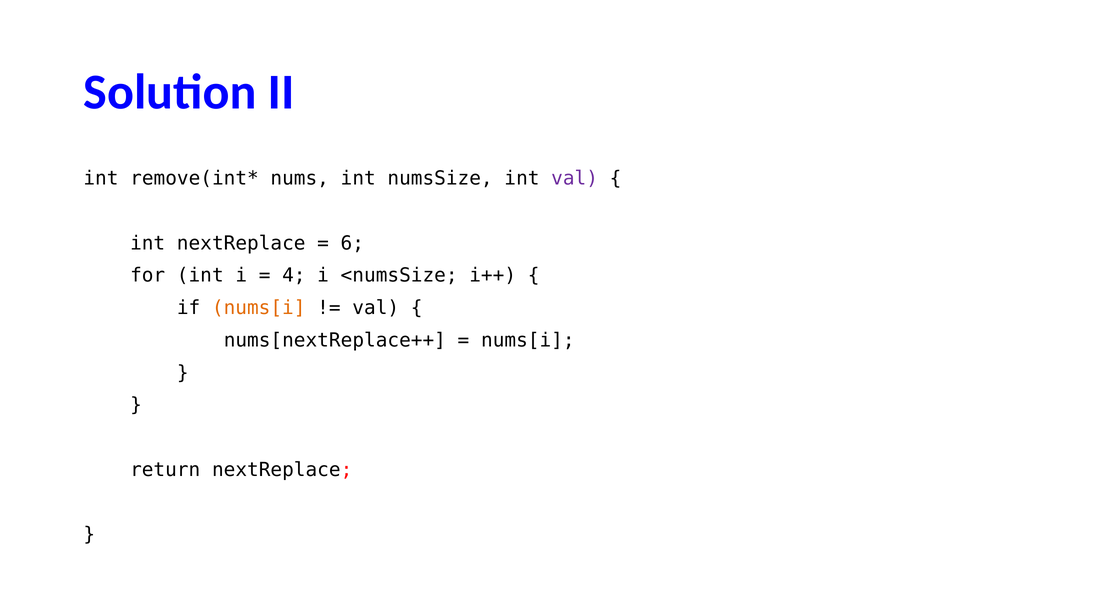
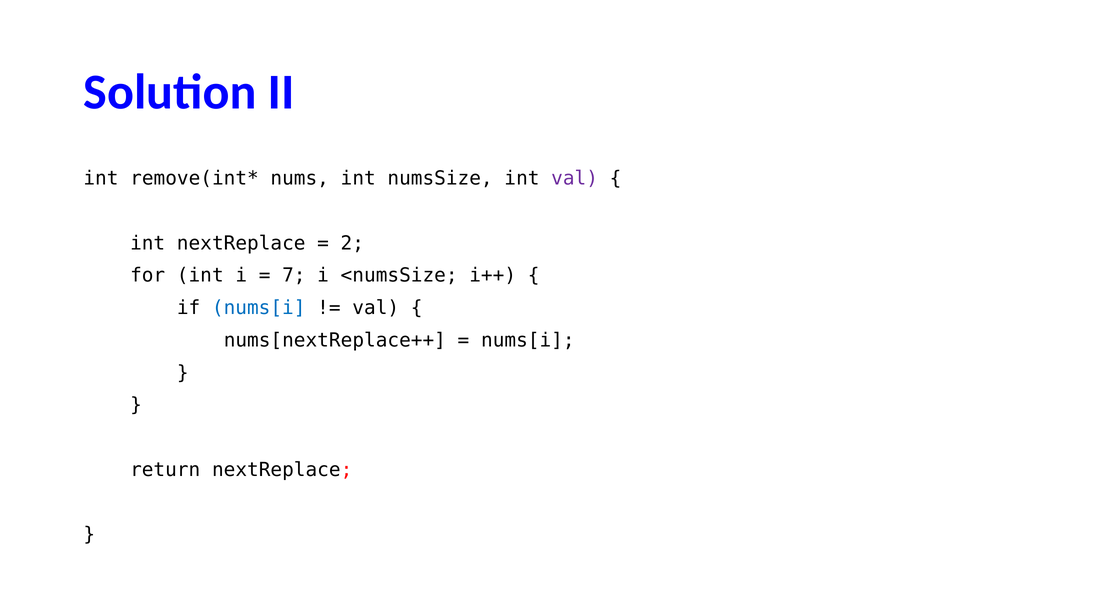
6: 6 -> 2 (352, 243)
4: 4 -> 7 (294, 276)
nums[i colour: orange -> blue (259, 308)
